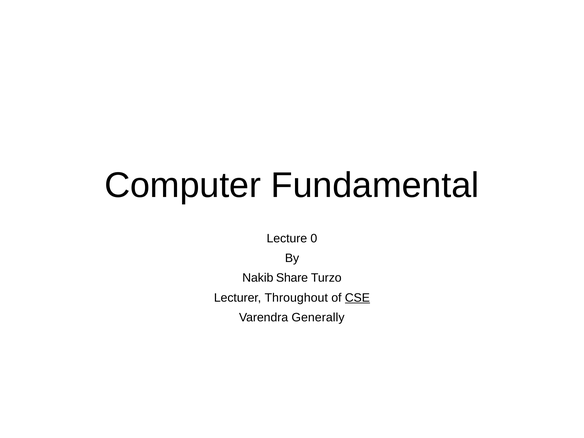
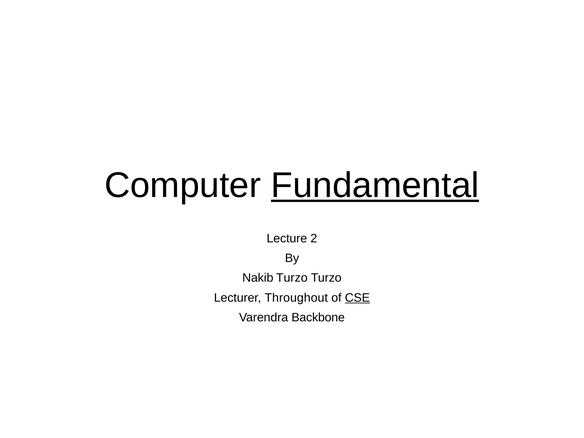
Fundamental underline: none -> present (375, 185)
0: 0 -> 2 (314, 238)
Nakib Share: Share -> Turzo (292, 278)
Generally: Generally -> Backbone (318, 318)
